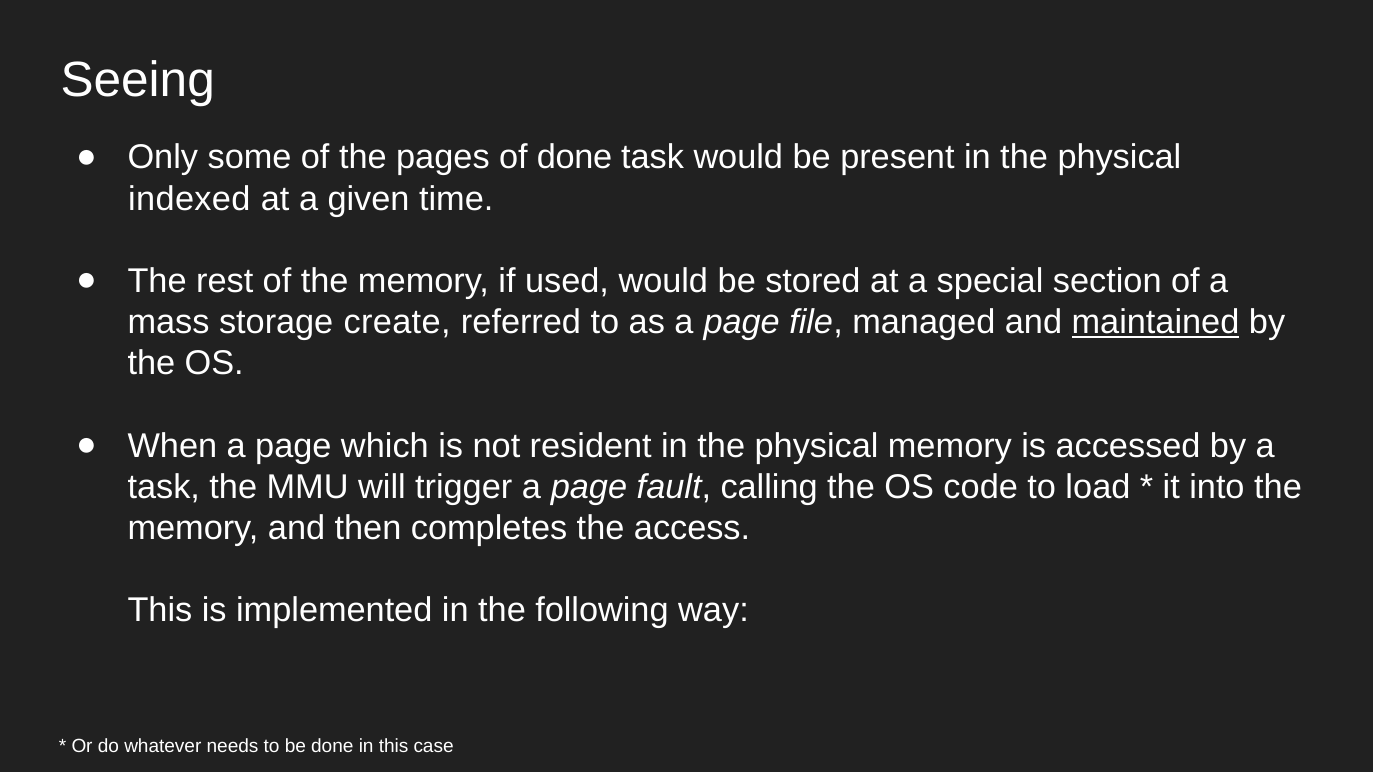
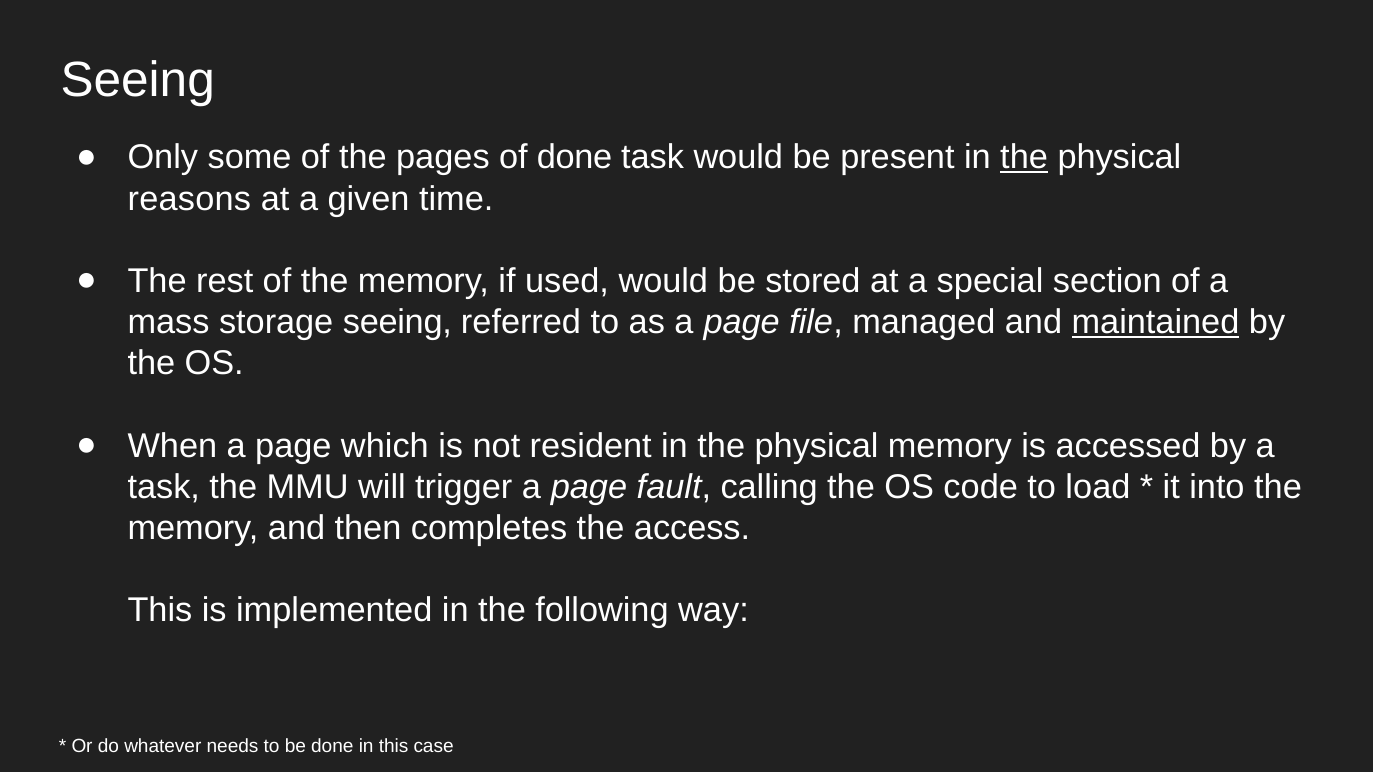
the underline: none -> present (1024, 158)
indexed: indexed -> reasons (189, 199)
storage create: create -> seeing (397, 322)
